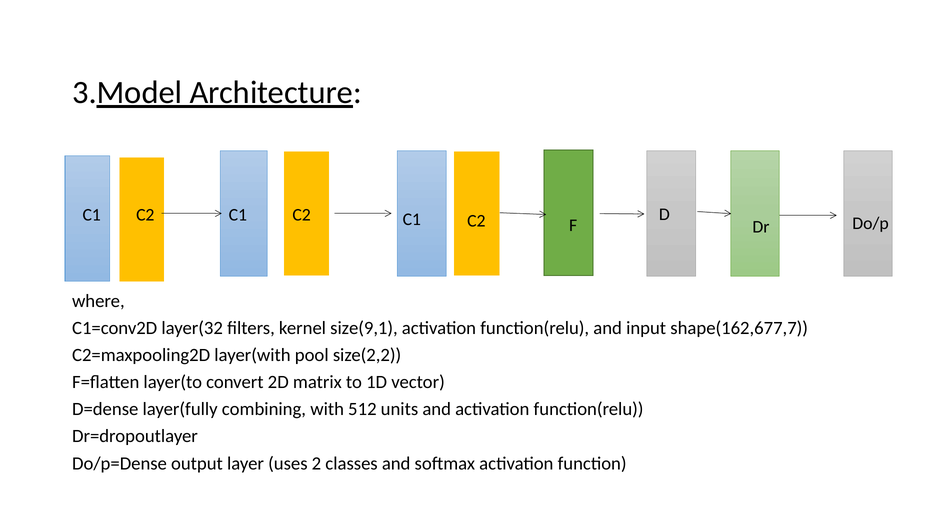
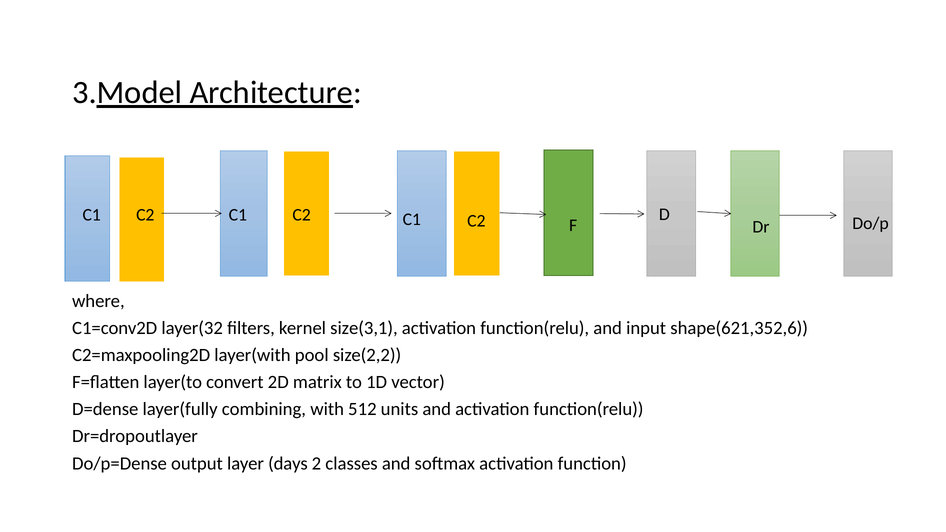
size(9,1: size(9,1 -> size(3,1 (364, 328)
shape(162,677,7: shape(162,677,7 -> shape(621,352,6 (739, 328)
uses: uses -> days (288, 463)
